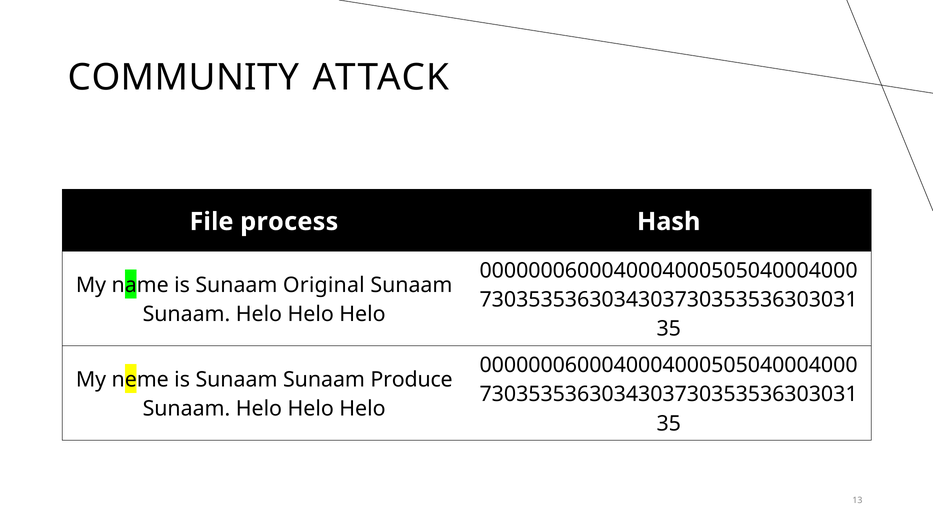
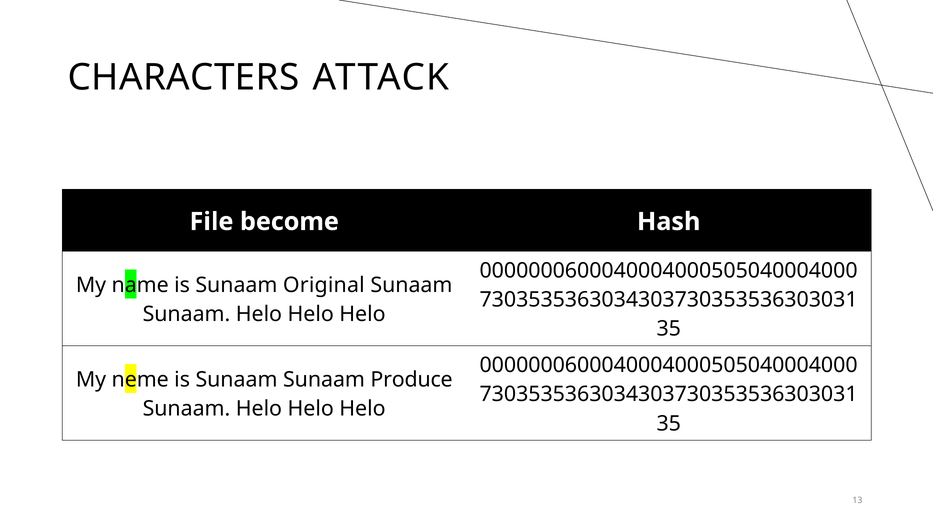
COMMUNITY: COMMUNITY -> CHARACTERS (184, 77)
process: process -> become (289, 222)
